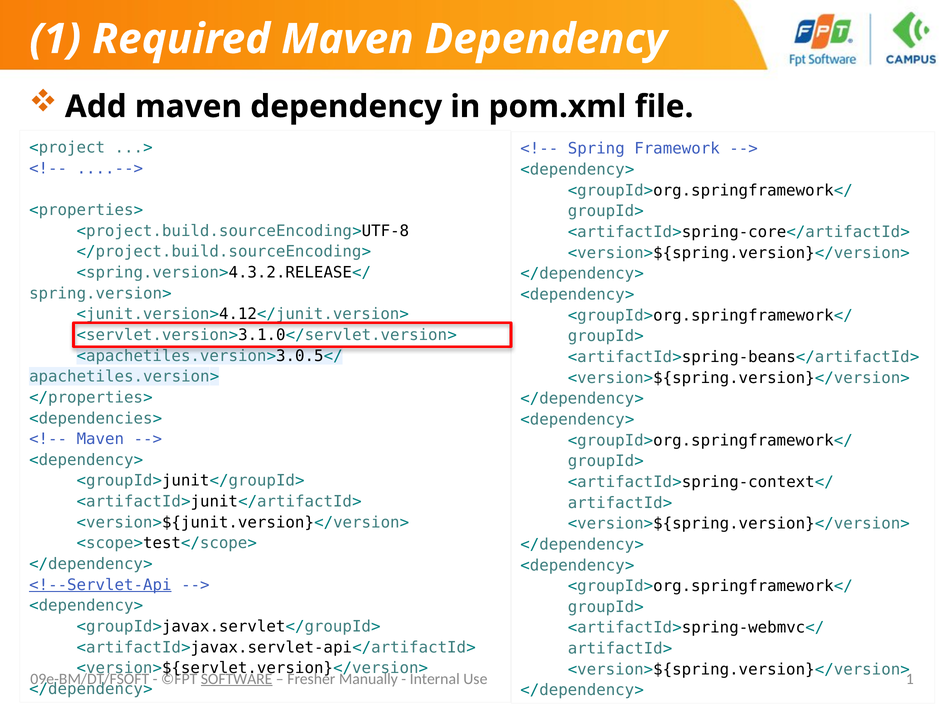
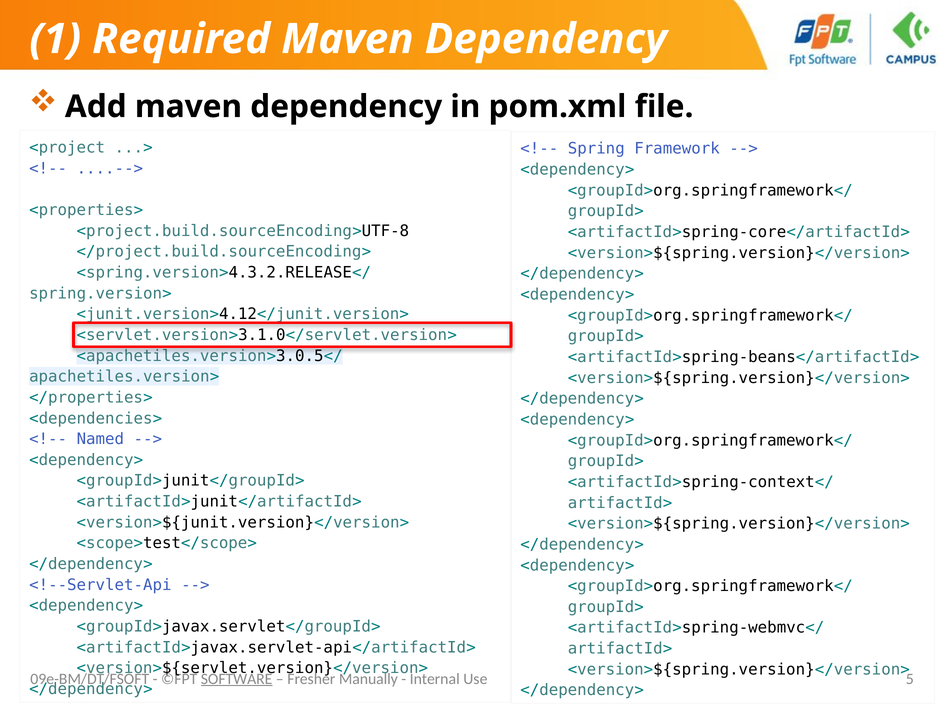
Maven: Maven -> Named (100, 439)
<!--Servlet-Api underline: present -> none (100, 585)
Use 1: 1 -> 5 (910, 679)
